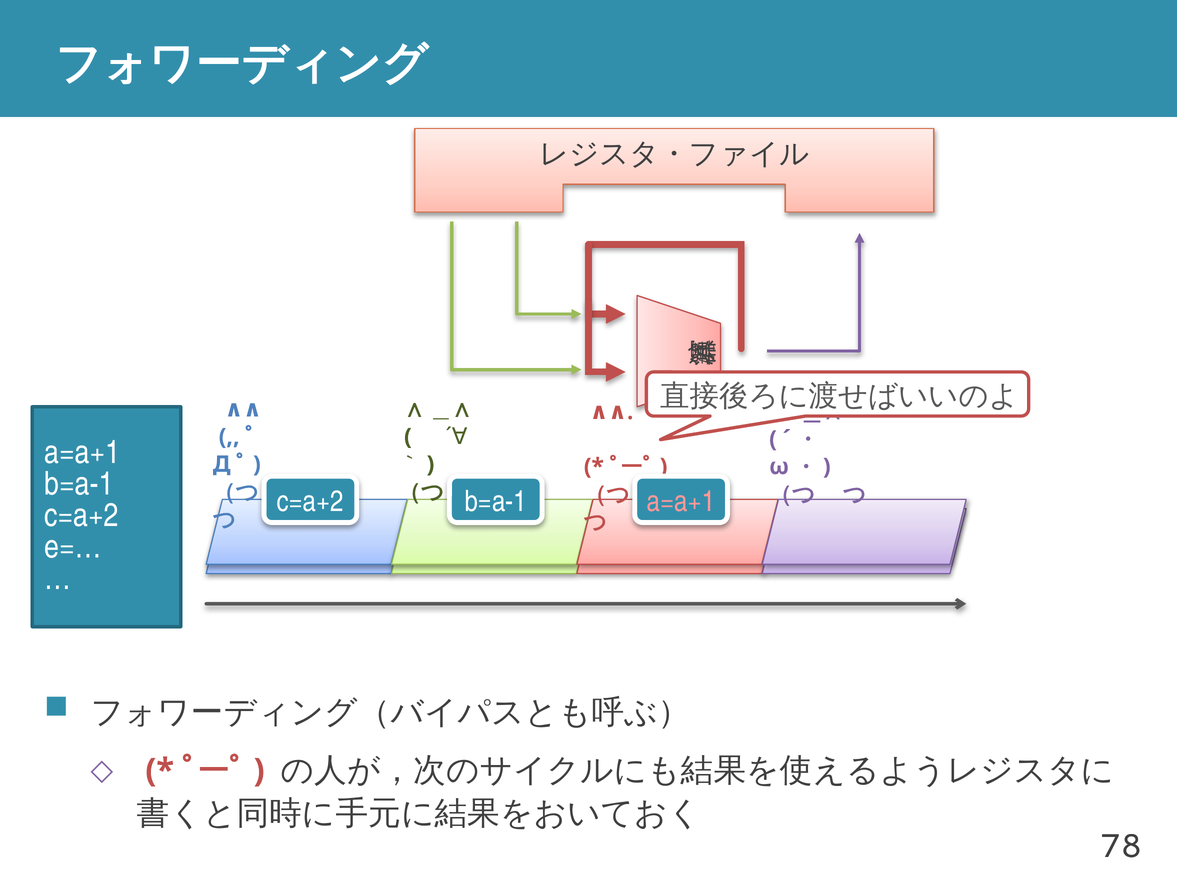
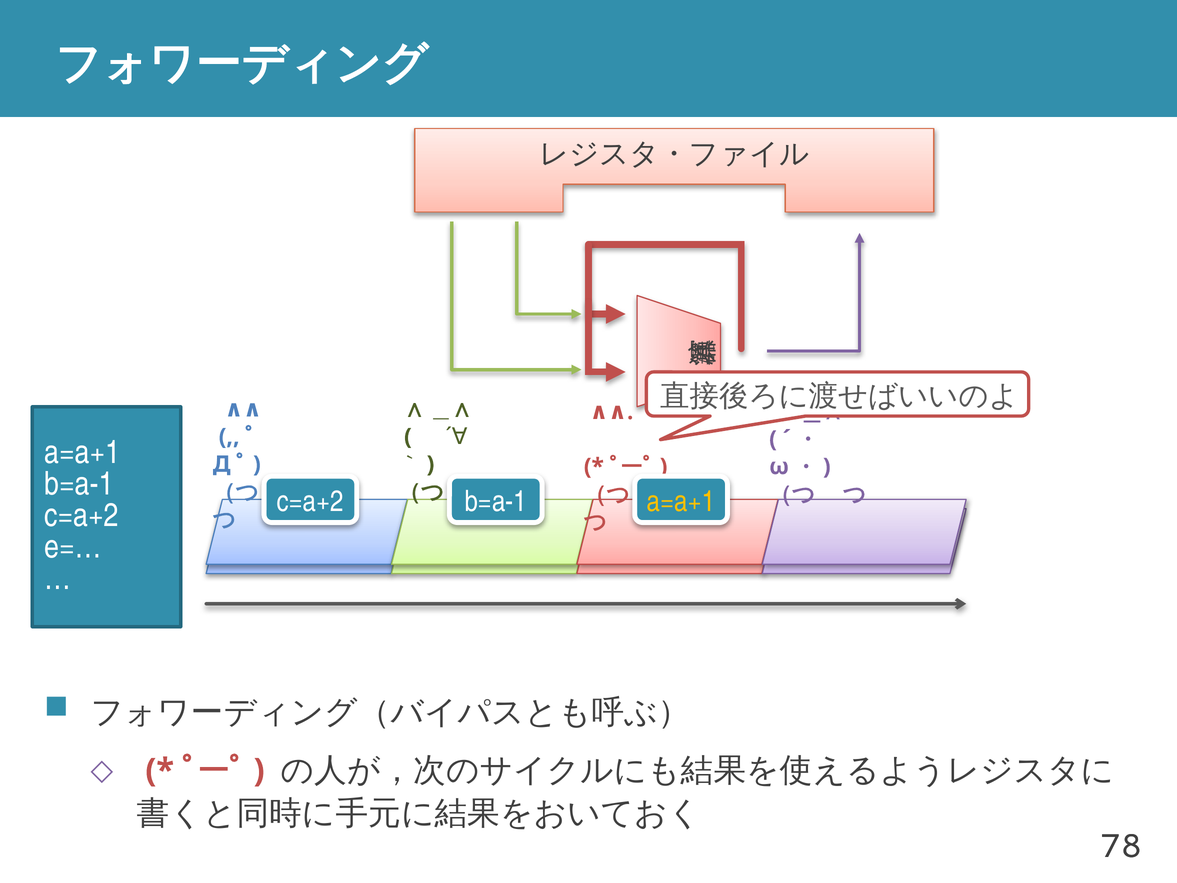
a=a+1 colour: pink -> yellow (681, 501)
